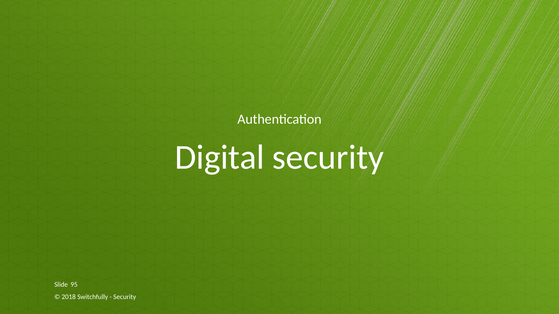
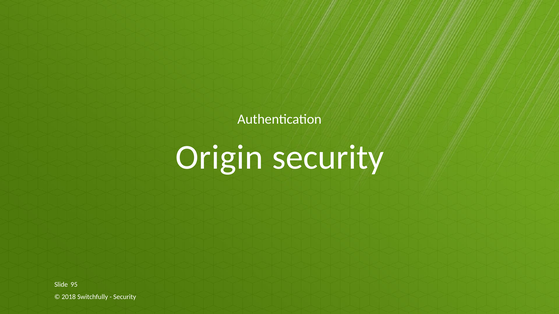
Digital: Digital -> Origin (219, 158)
